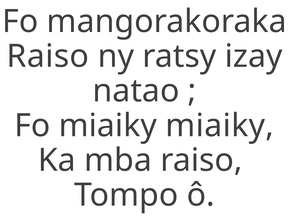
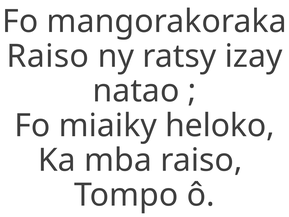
miaiky miaiky: miaiky -> heloko (220, 126)
